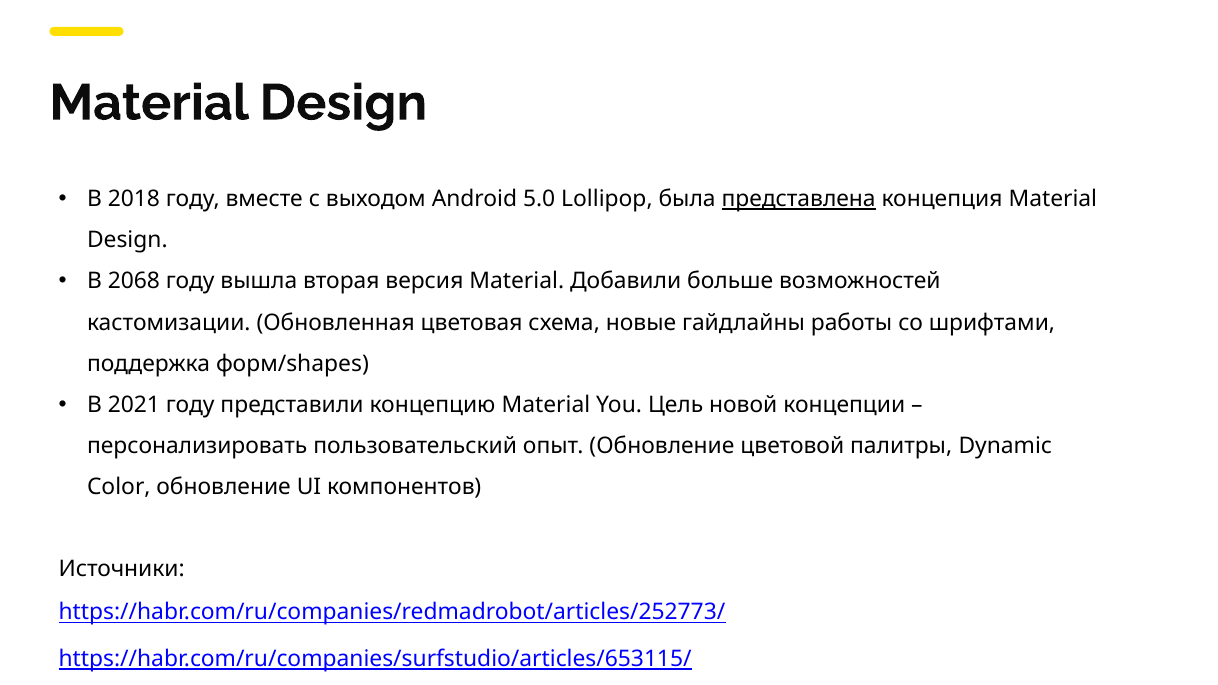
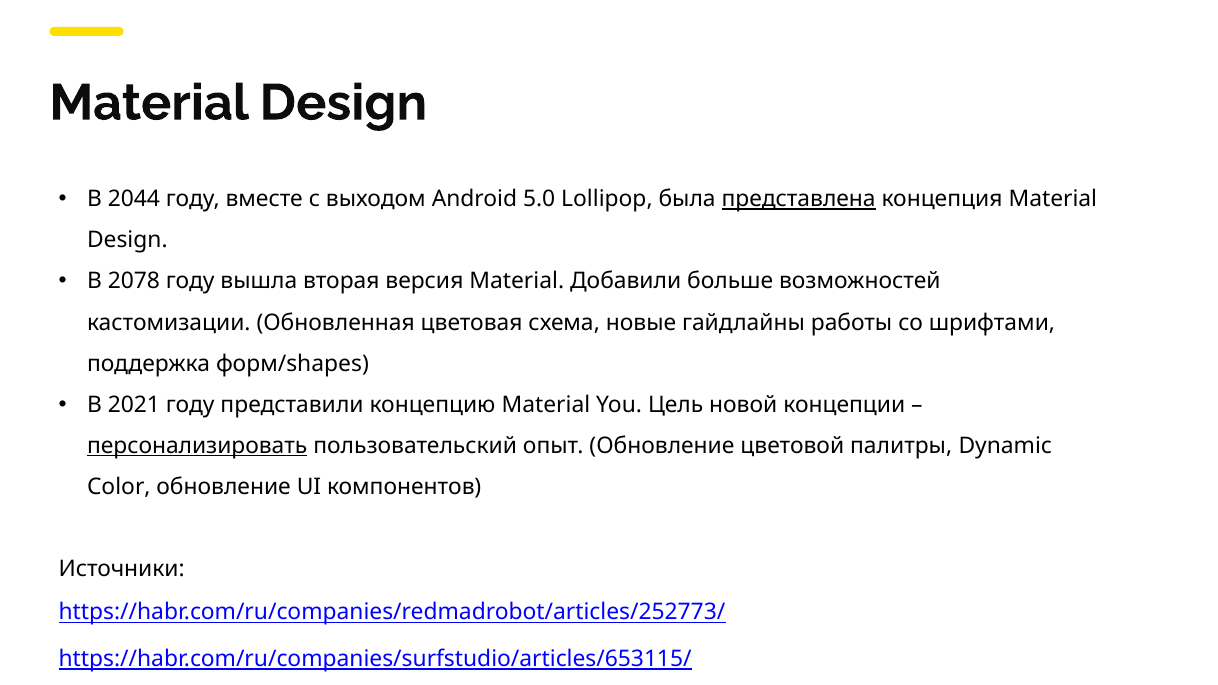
2018: 2018 -> 2044 (134, 199)
2068: 2068 -> 2078 (134, 281)
персонализировать underline: none -> present (197, 446)
